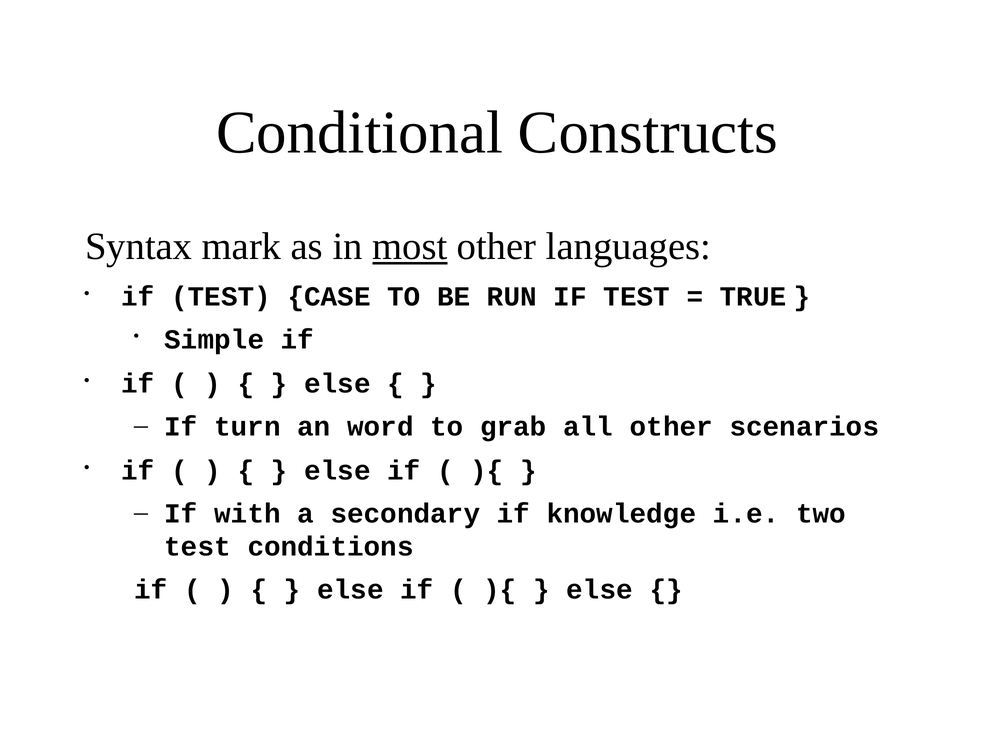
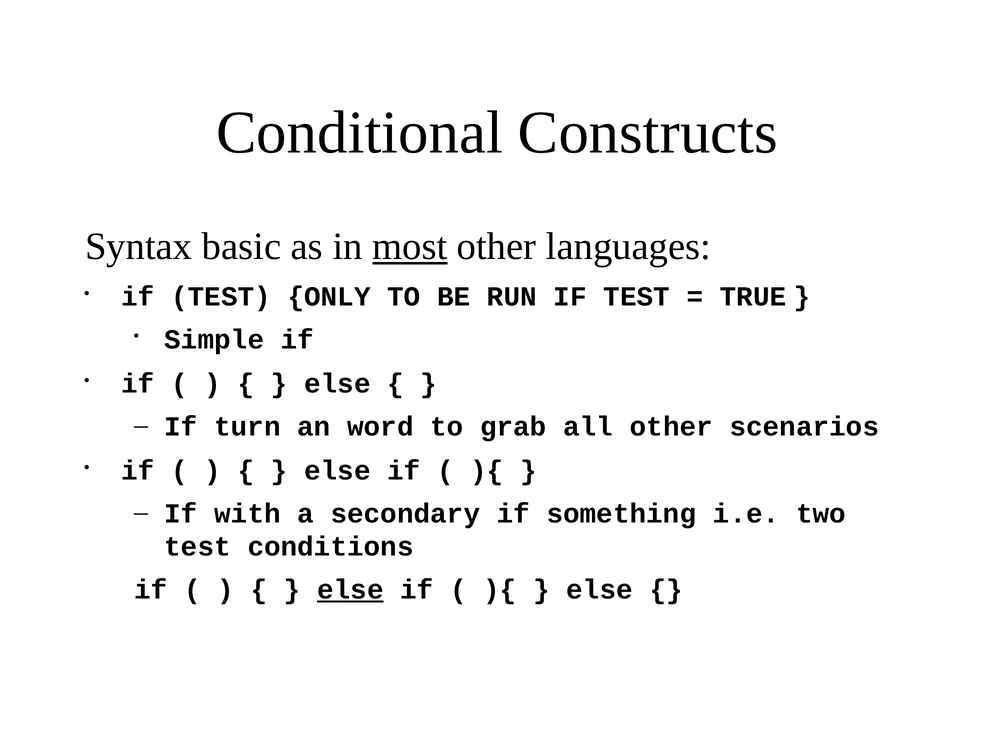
mark: mark -> basic (242, 247)
CASE: CASE -> ONLY (329, 297)
knowledge: knowledge -> something (621, 514)
else underline: none -> present (350, 590)
